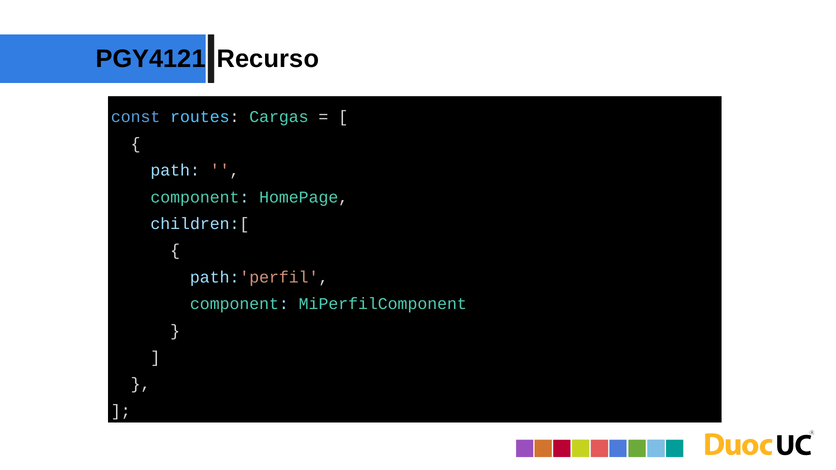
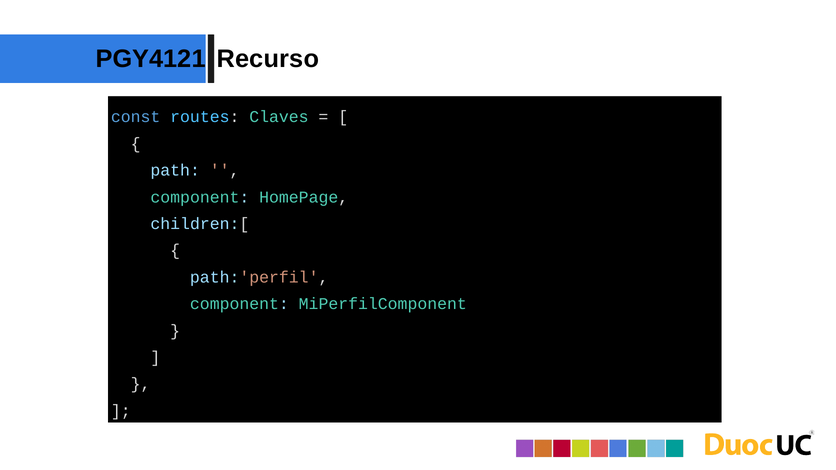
Cargas: Cargas -> Claves (279, 117)
